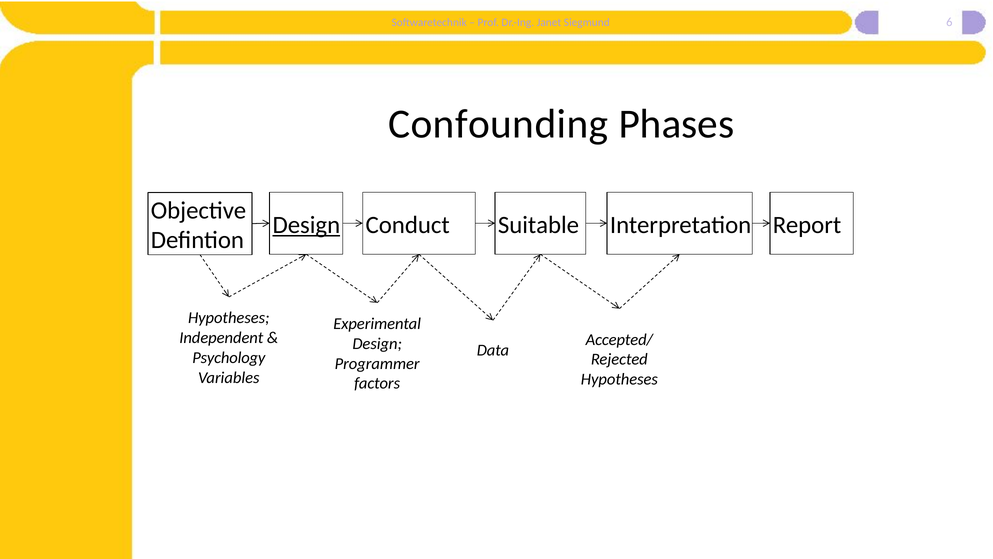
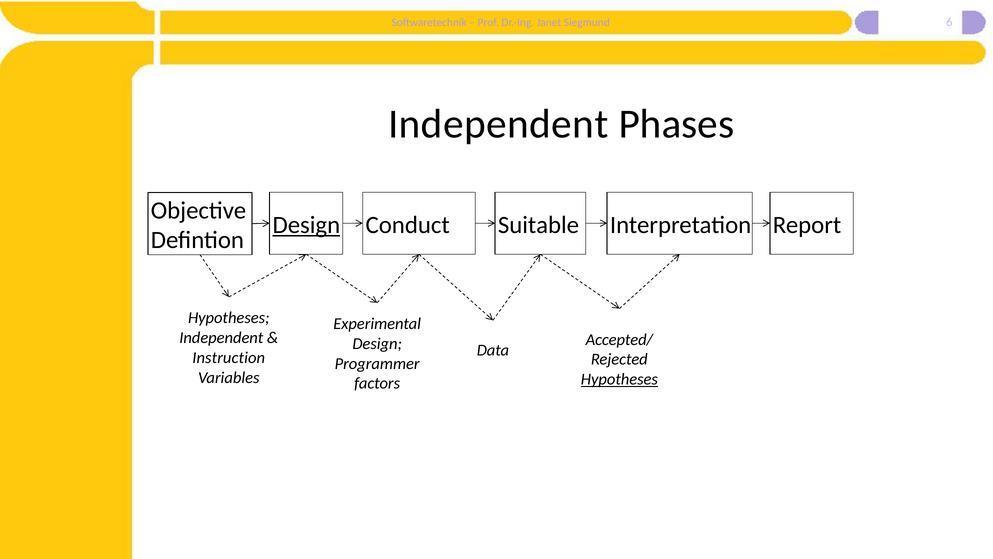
Confounding: Confounding -> Independent (498, 124)
Psychology: Psychology -> Instruction (229, 357)
Hypotheses underline: none -> present (619, 379)
